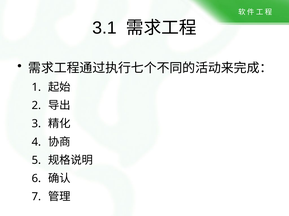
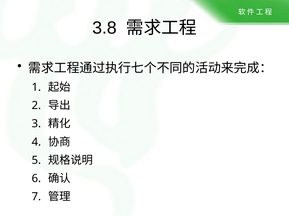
3.1: 3.1 -> 3.8 (105, 28)
